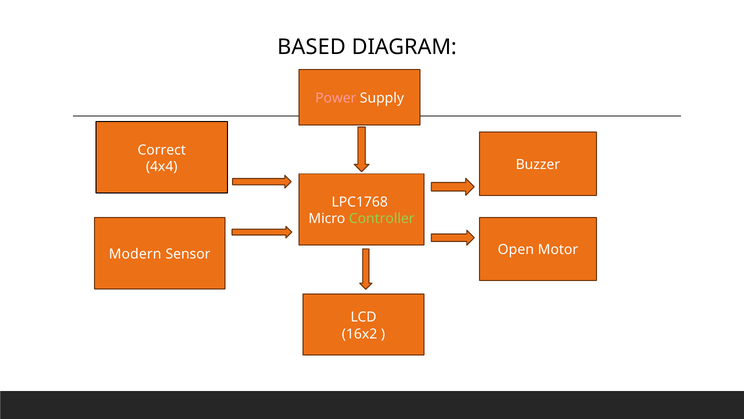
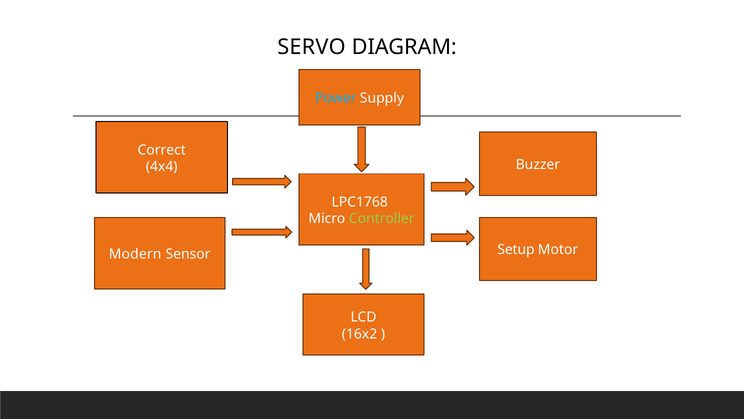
BASED: BASED -> SERVO (311, 47)
Power colour: pink -> light blue (336, 98)
Open: Open -> Setup (516, 250)
